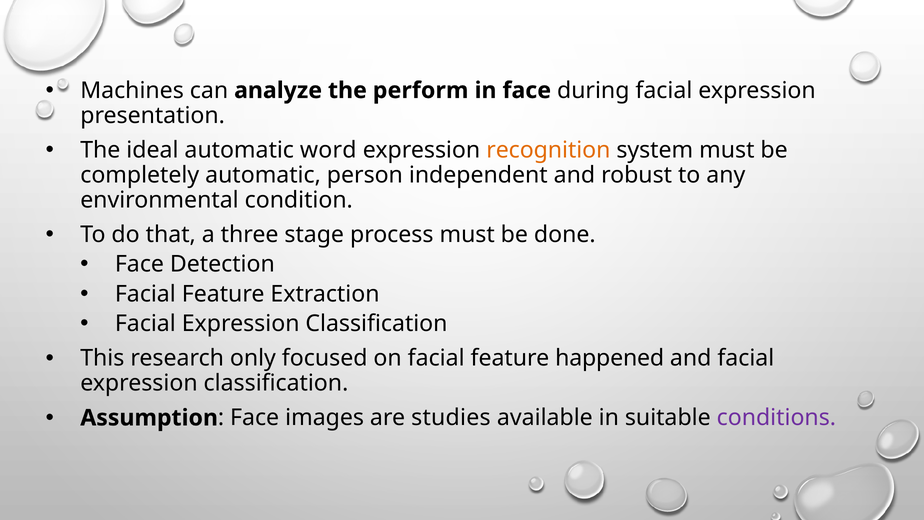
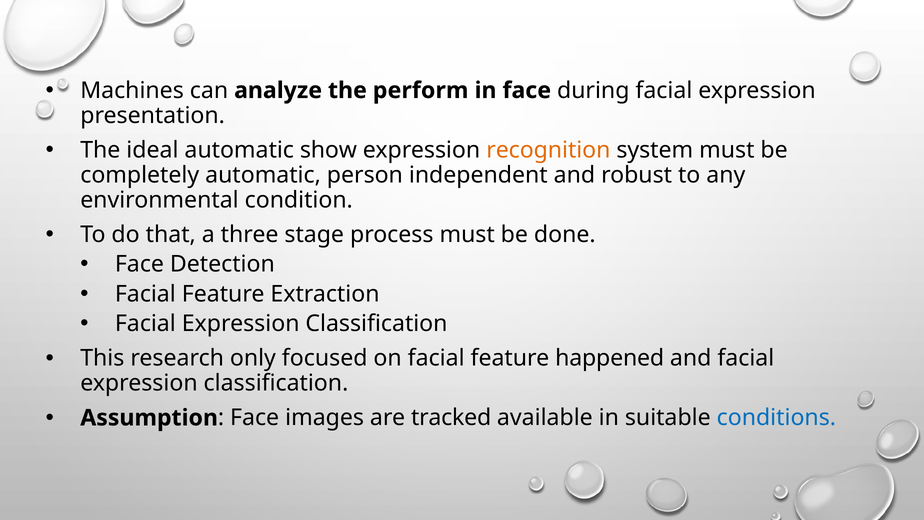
word: word -> show (328, 150)
studies: studies -> tracked (451, 418)
conditions colour: purple -> blue (776, 418)
